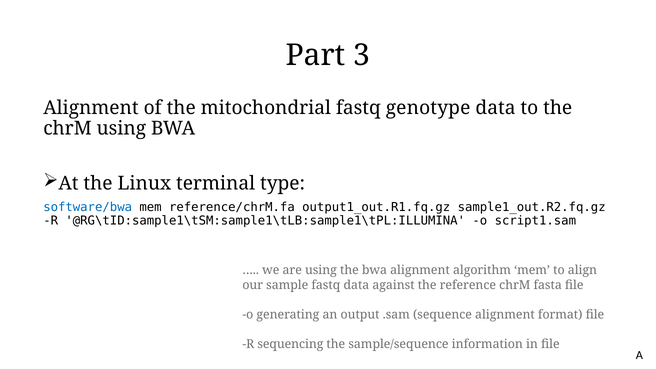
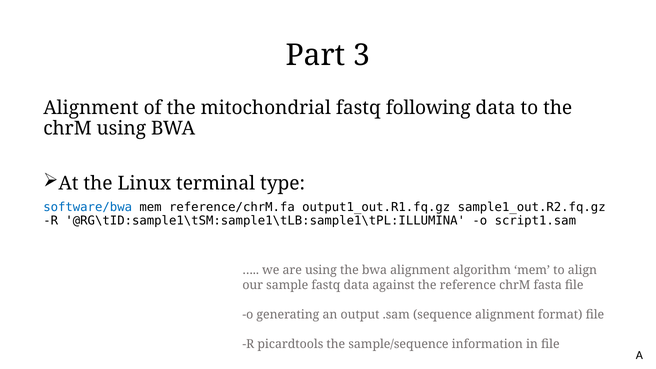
genotype: genotype -> following (428, 108)
sequencing: sequencing -> picardtools (290, 344)
